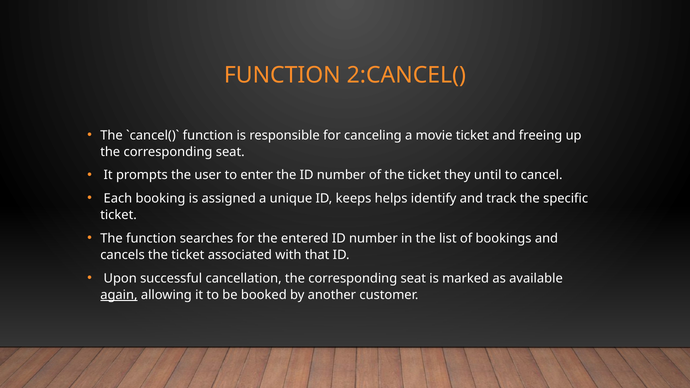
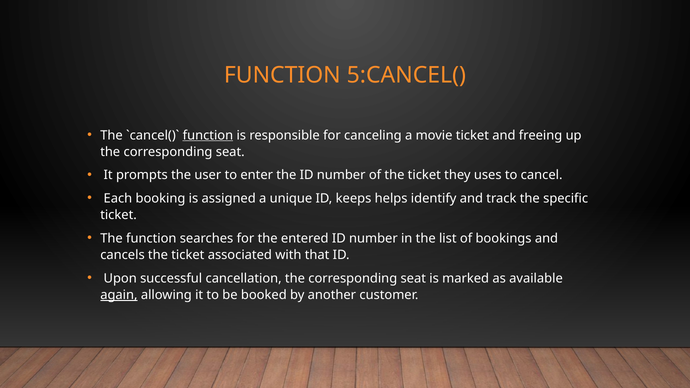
2:CANCEL(: 2:CANCEL( -> 5:CANCEL( (406, 75)
function underline: none -> present (208, 135)
until: until -> uses (488, 175)
